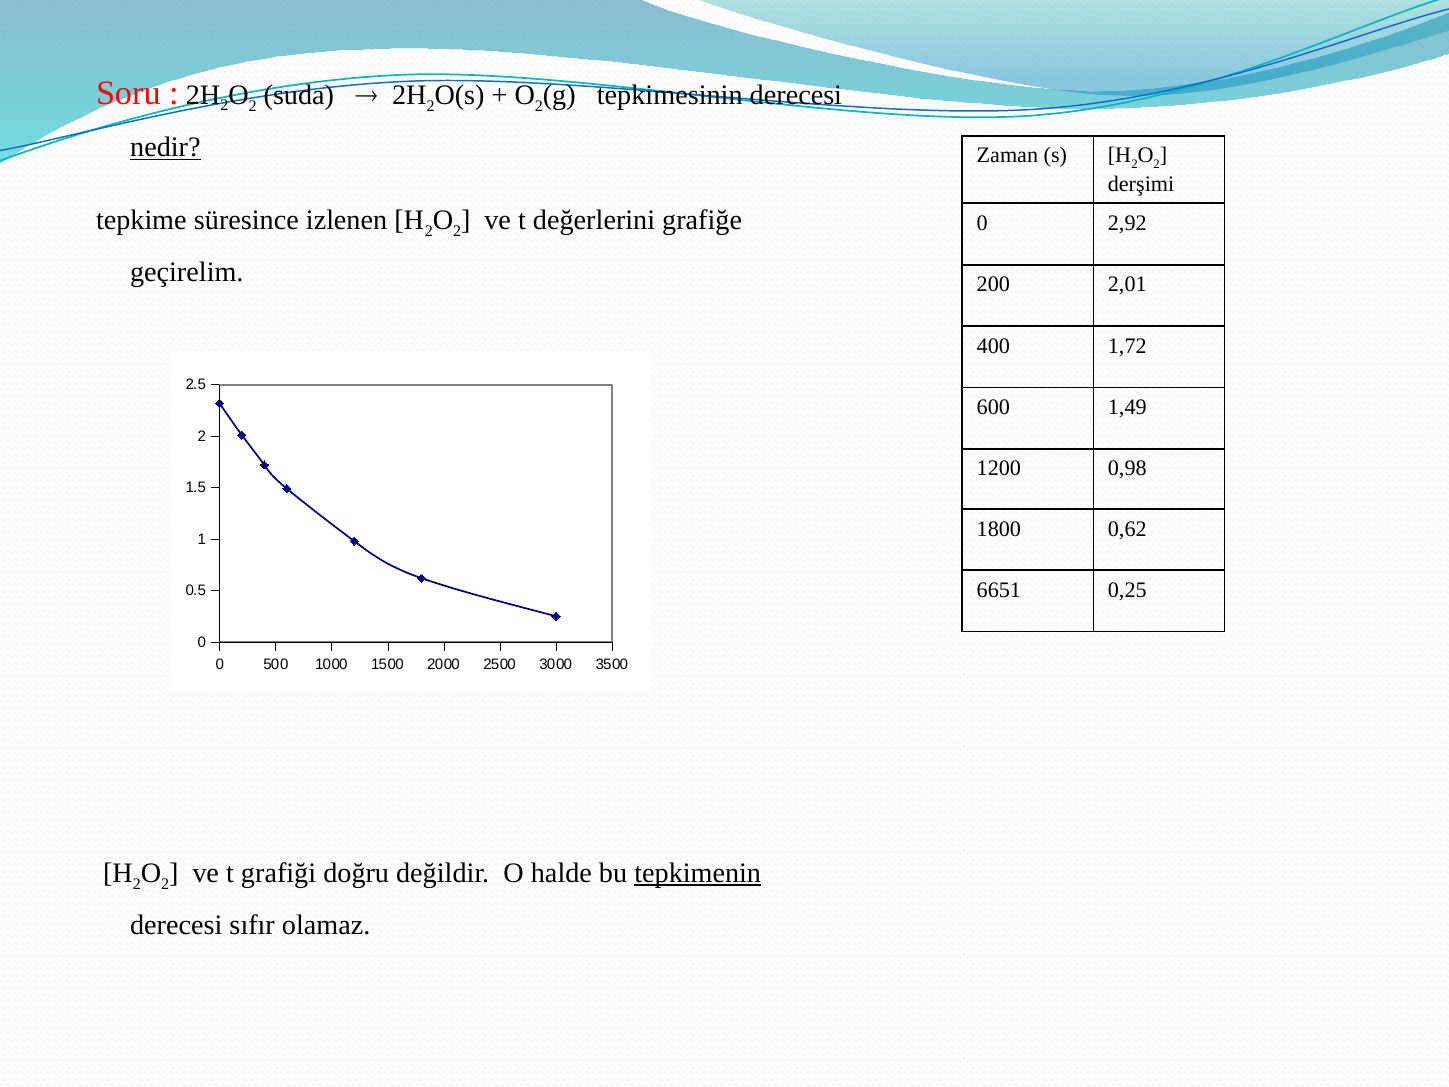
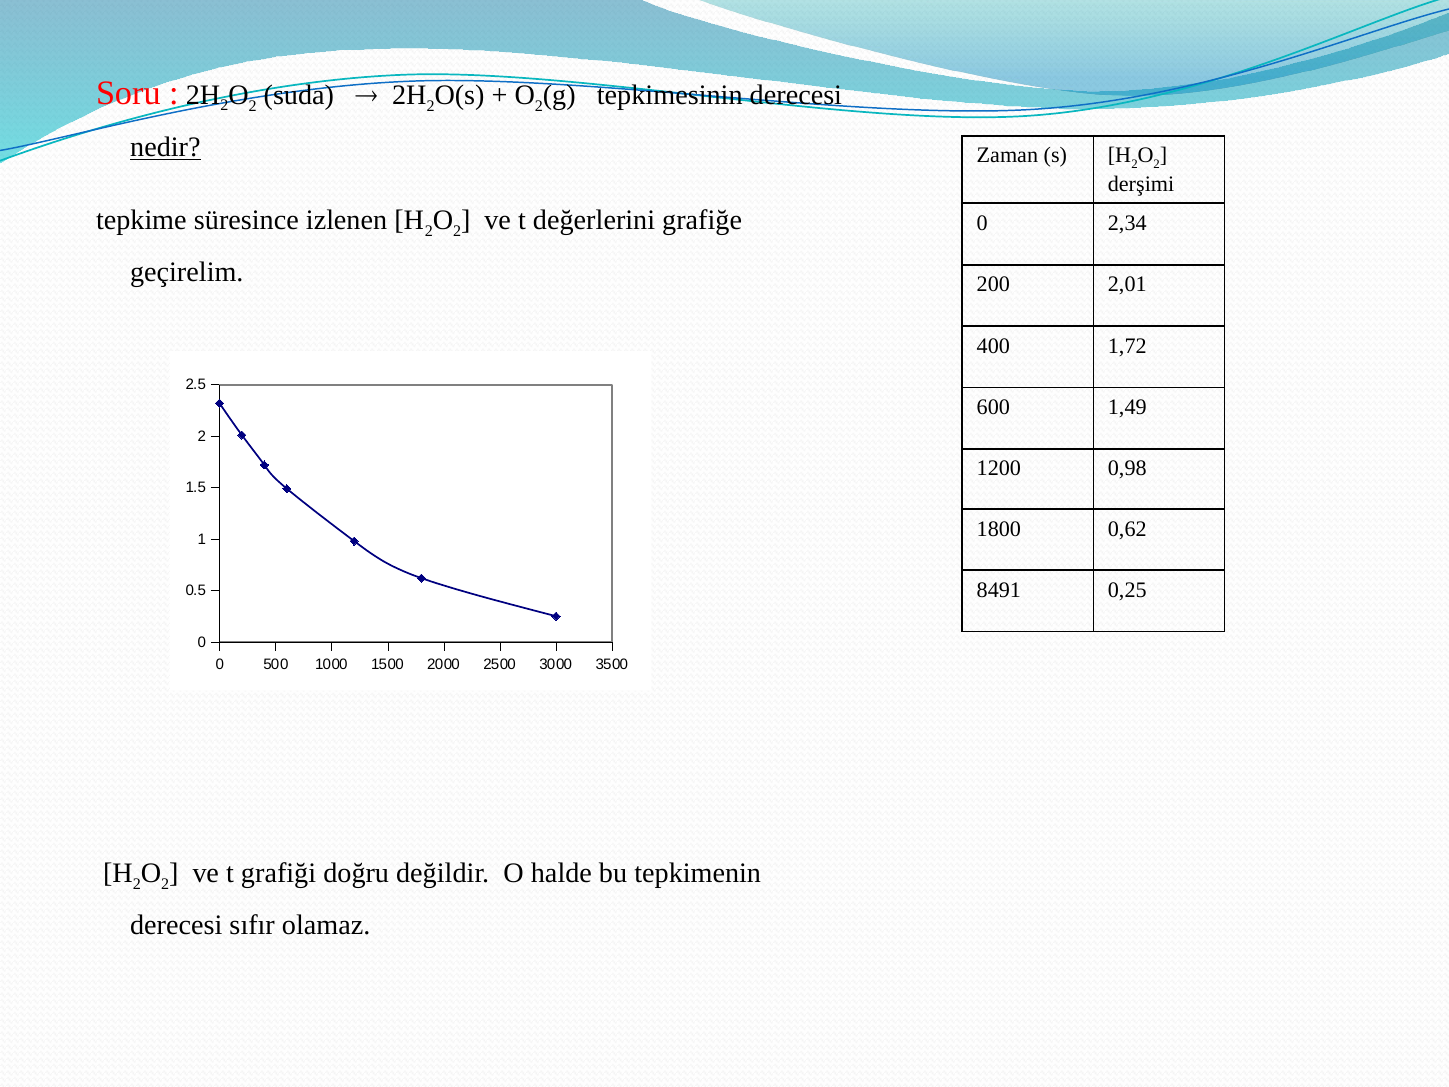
2,92: 2,92 -> 2,34 (1127, 223)
6651: 6651 -> 8491 (999, 590)
tepkimenin underline: present -> none (698, 873)
